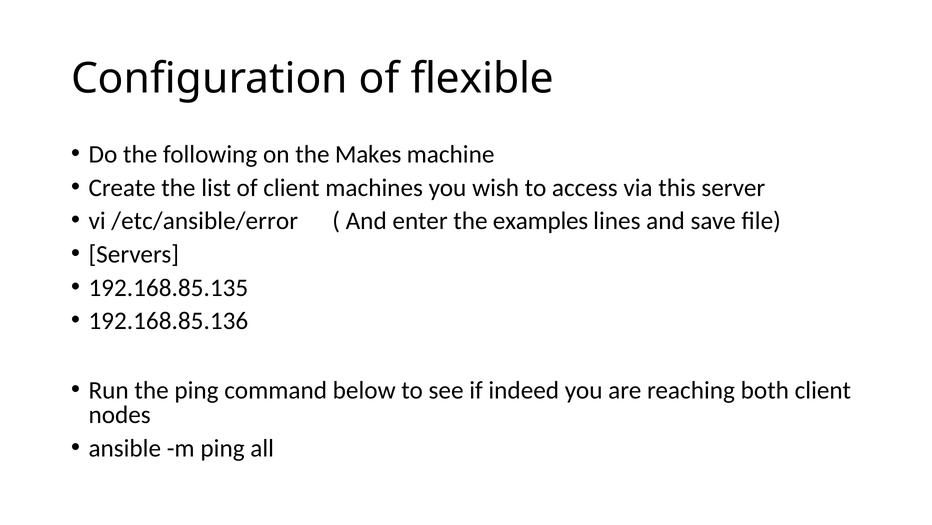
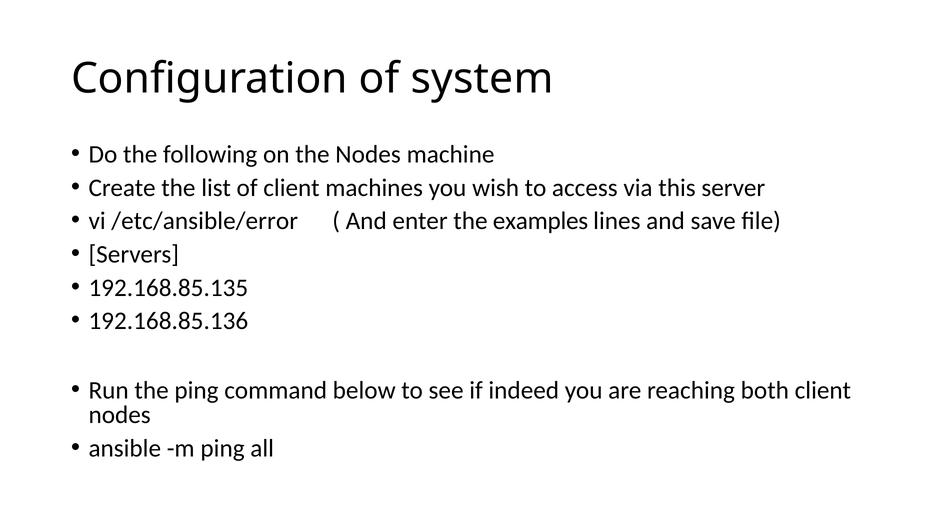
flexible: flexible -> system (482, 78)
the Makes: Makes -> Nodes (368, 154)
